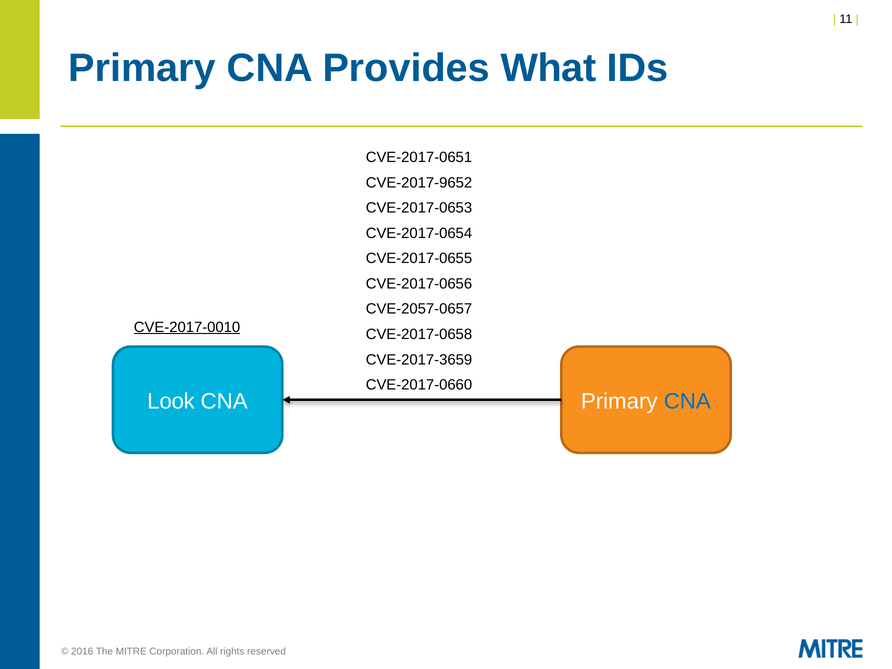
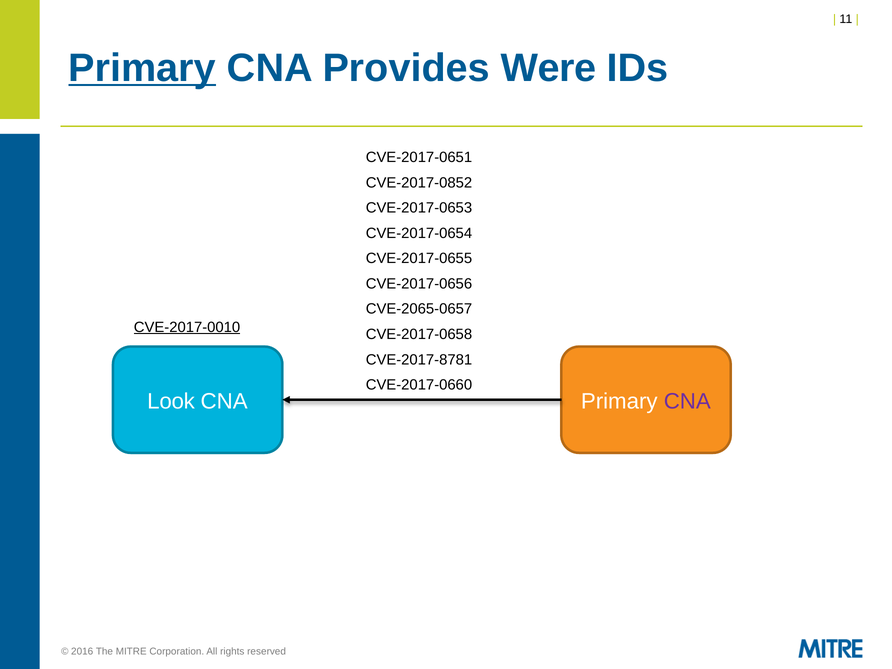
Primary underline: none -> present (142, 68)
What: What -> Were (548, 68)
CVE-2017-9652: CVE-2017-9652 -> CVE-2017-0852 (419, 183)
CVE-2057-0657: CVE-2057-0657 -> CVE-2065-0657 (419, 309)
CVE-2017-3659: CVE-2017-3659 -> CVE-2017-8781 (419, 360)
CNA colour: blue -> purple (687, 401)
